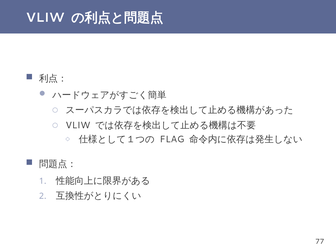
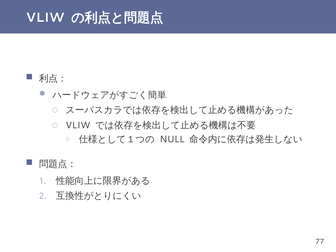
FLAG: FLAG -> NULL (172, 139)
